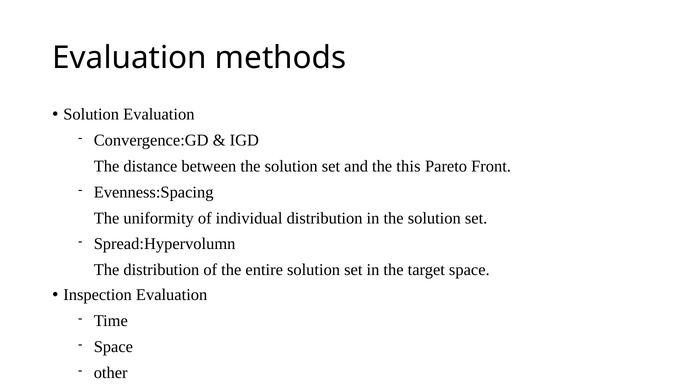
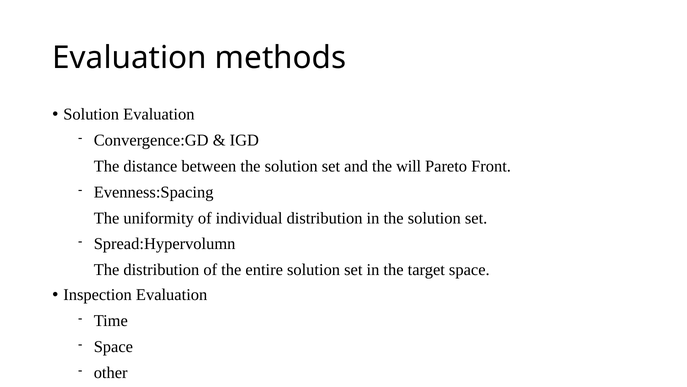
this: this -> will (409, 166)
